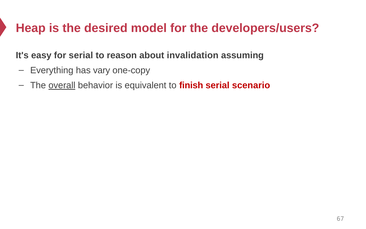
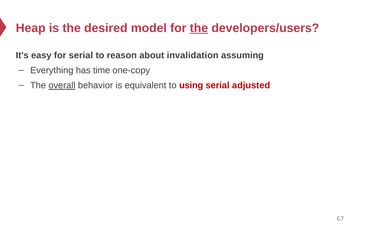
the underline: none -> present (199, 28)
vary: vary -> time (102, 70)
finish: finish -> using (191, 85)
scenario: scenario -> adjusted (251, 85)
